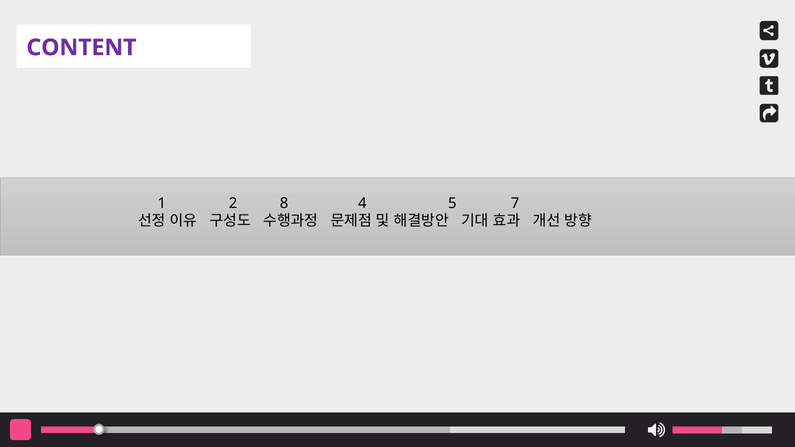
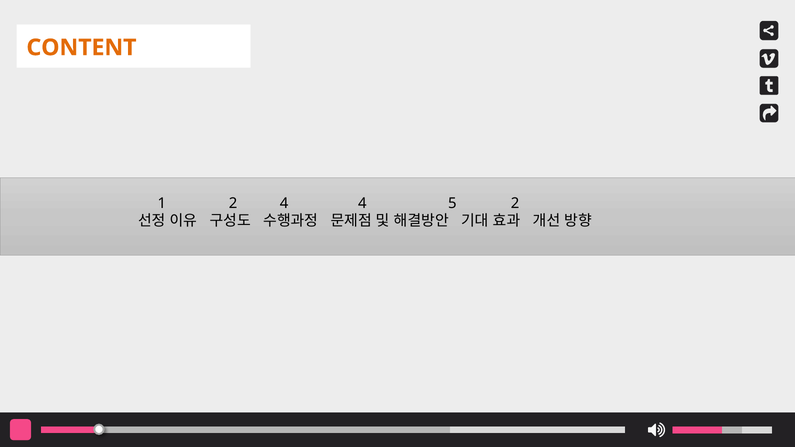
CONTENT colour: purple -> orange (81, 48)
2 8: 8 -> 4 (284, 203)
5 7: 7 -> 2 (515, 203)
